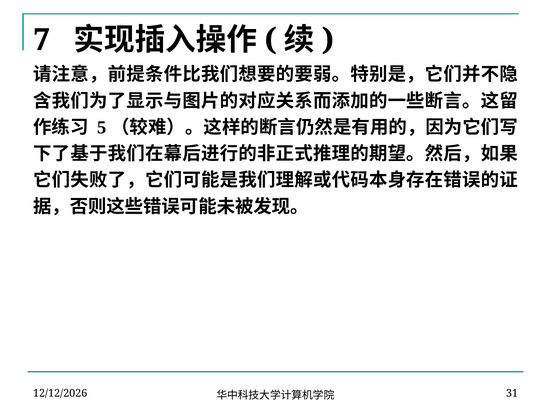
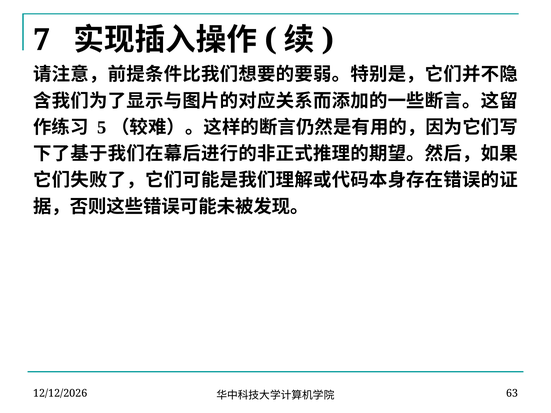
31: 31 -> 63 (512, 394)
